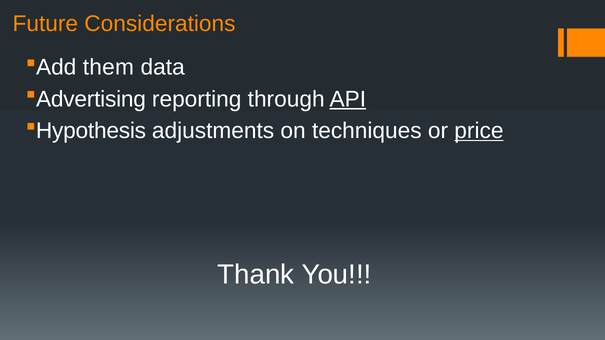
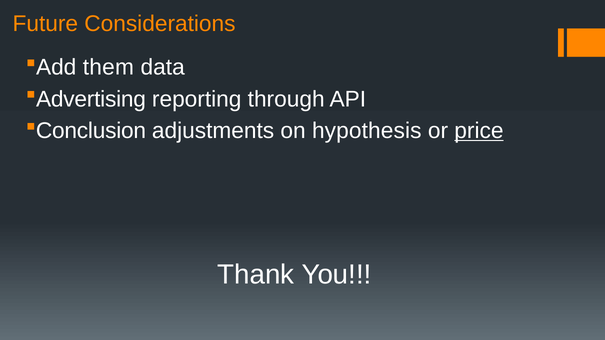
API underline: present -> none (348, 99)
Hypothesis: Hypothesis -> Conclusion (91, 131)
techniques: techniques -> hypothesis (367, 131)
